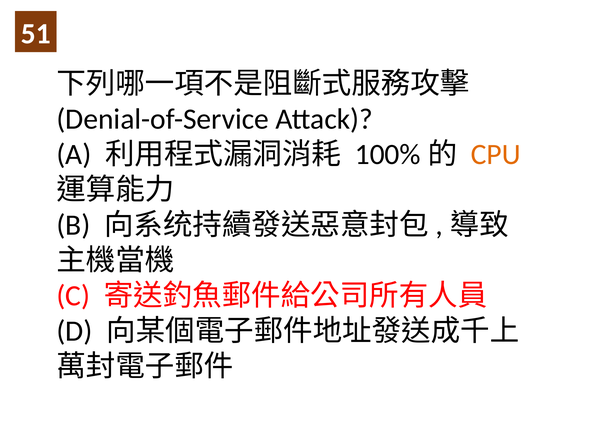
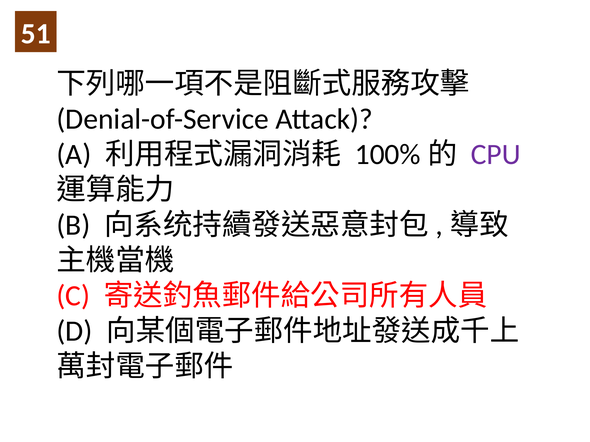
CPU colour: orange -> purple (496, 155)
